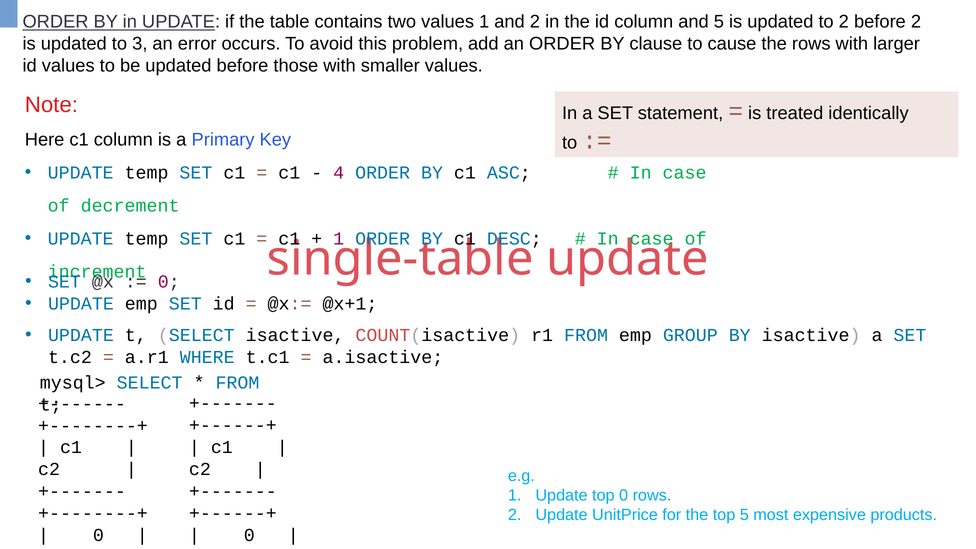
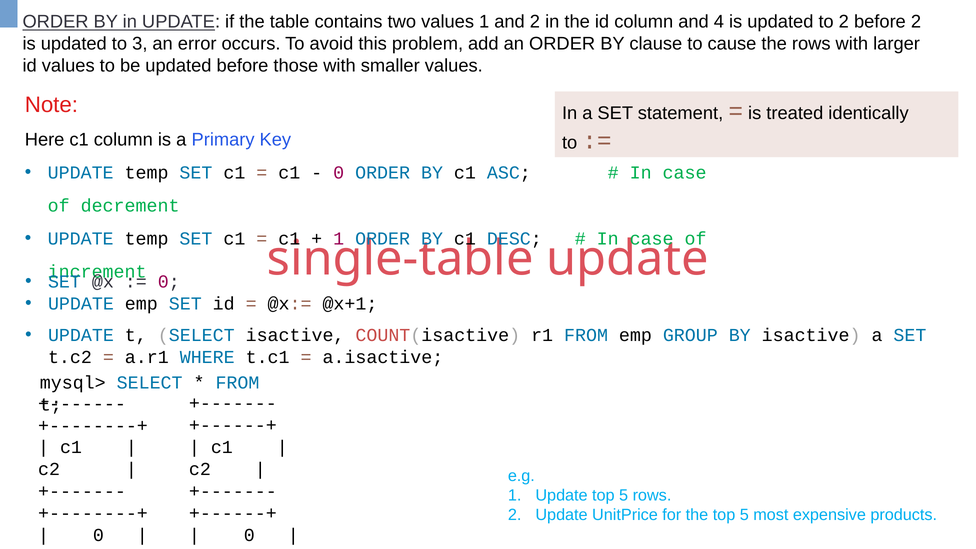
and 5: 5 -> 4 (719, 22)
4: 4 -> 0 (339, 173)
Update top 0: 0 -> 5 (624, 495)
